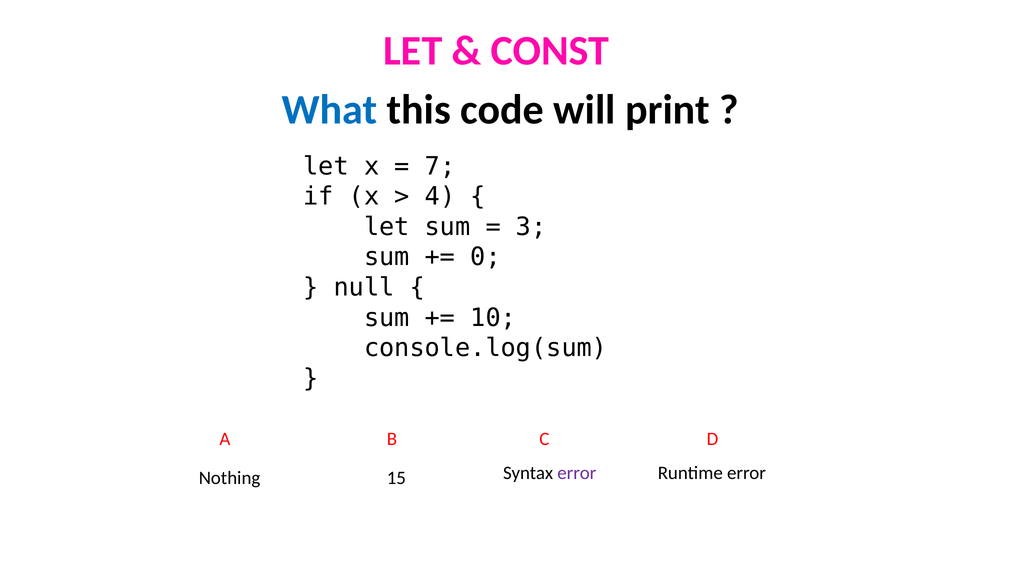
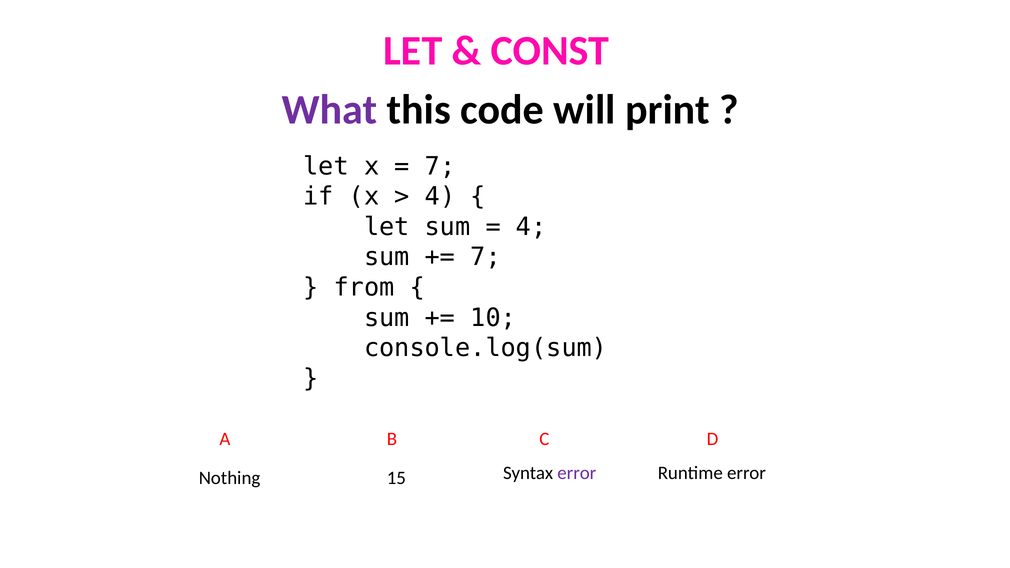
What colour: blue -> purple (330, 110)
3: 3 -> 4 (531, 227)
0: 0 -> 7 (486, 257)
null: null -> from (364, 288)
